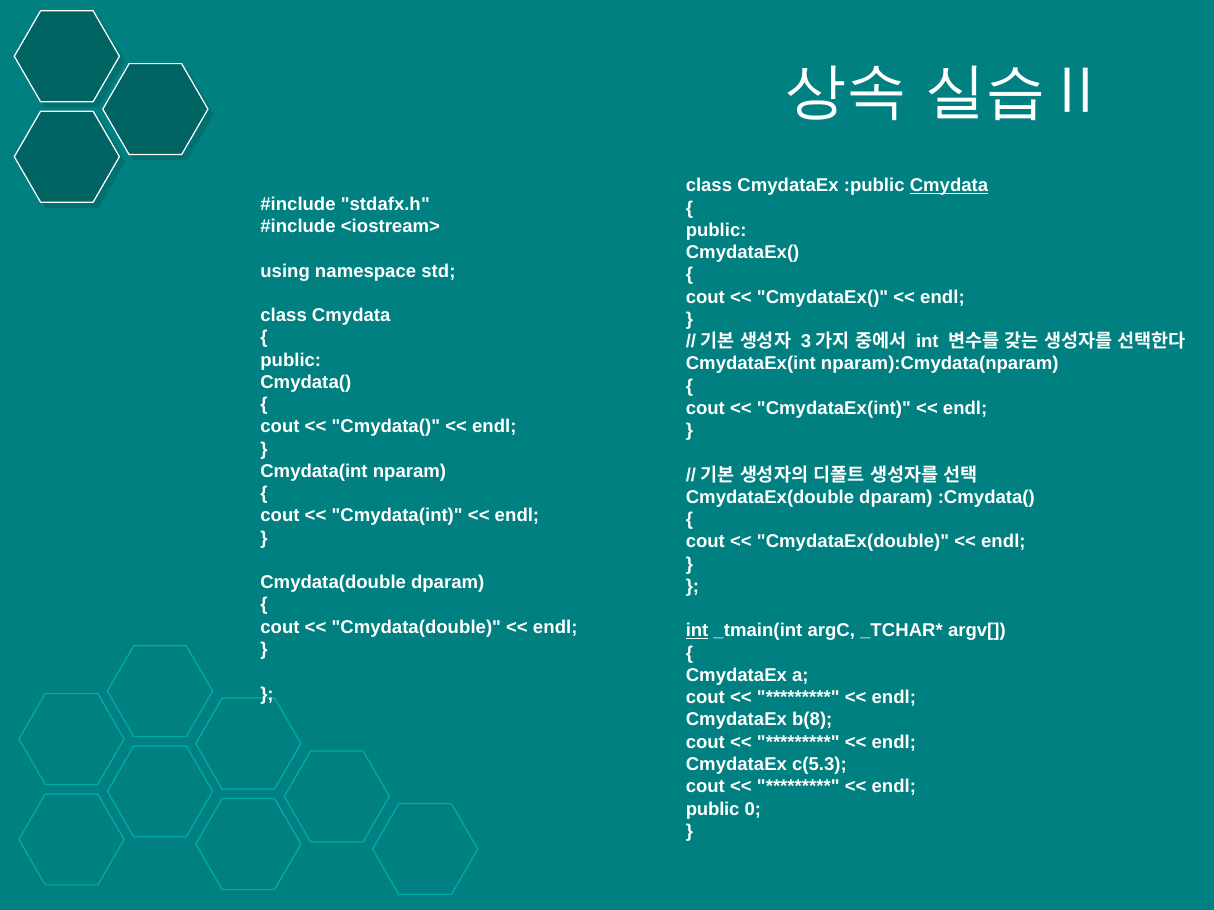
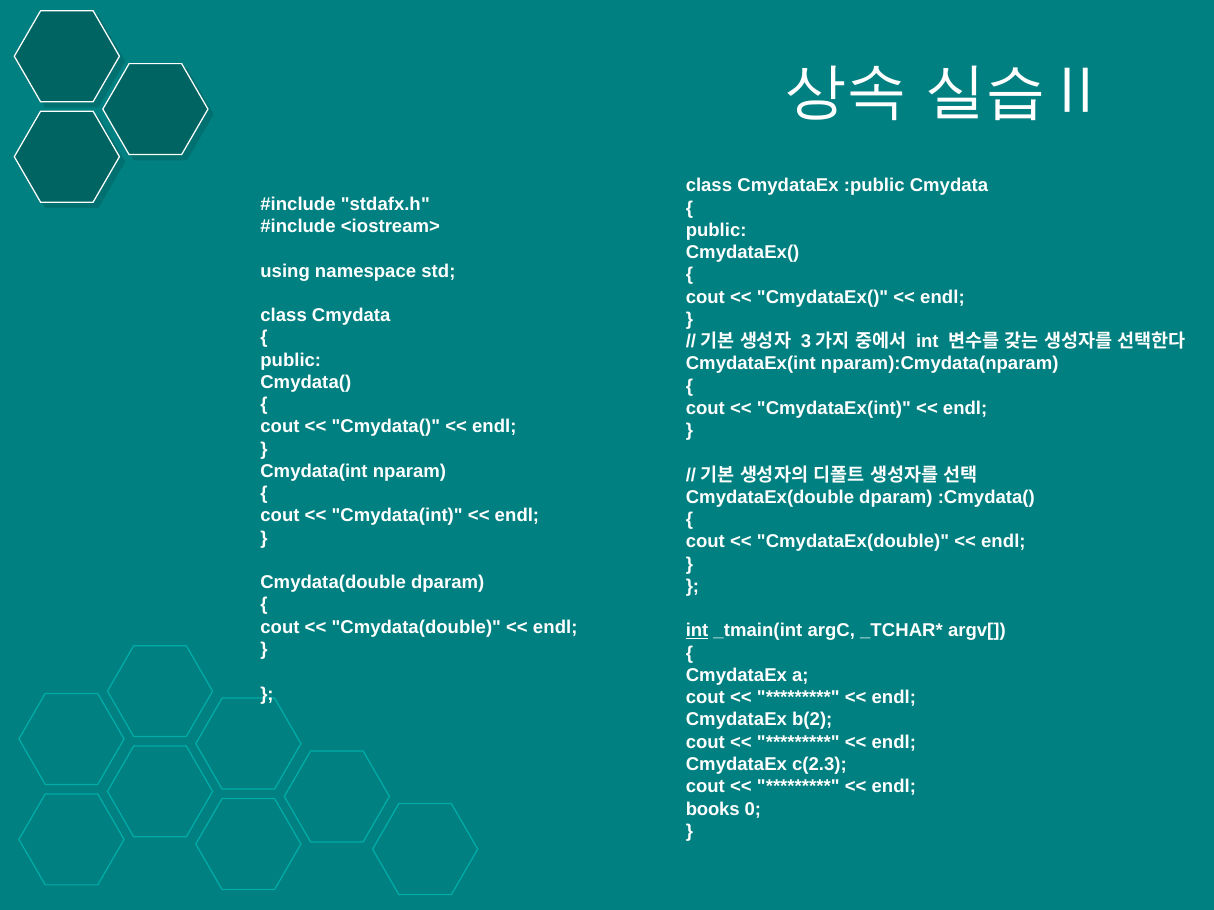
Cmydata underline: present -> none (949, 186)
b(8: b(8 -> b(2 (812, 720)
c(5.3: c(5.3 -> c(2.3 (819, 765)
public: public -> books (713, 809)
